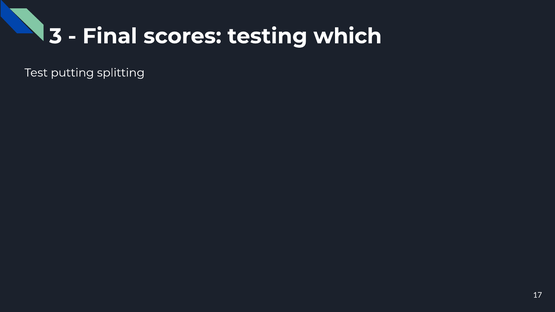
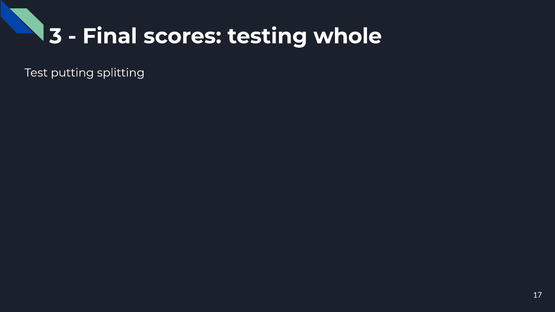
which: which -> whole (348, 36)
